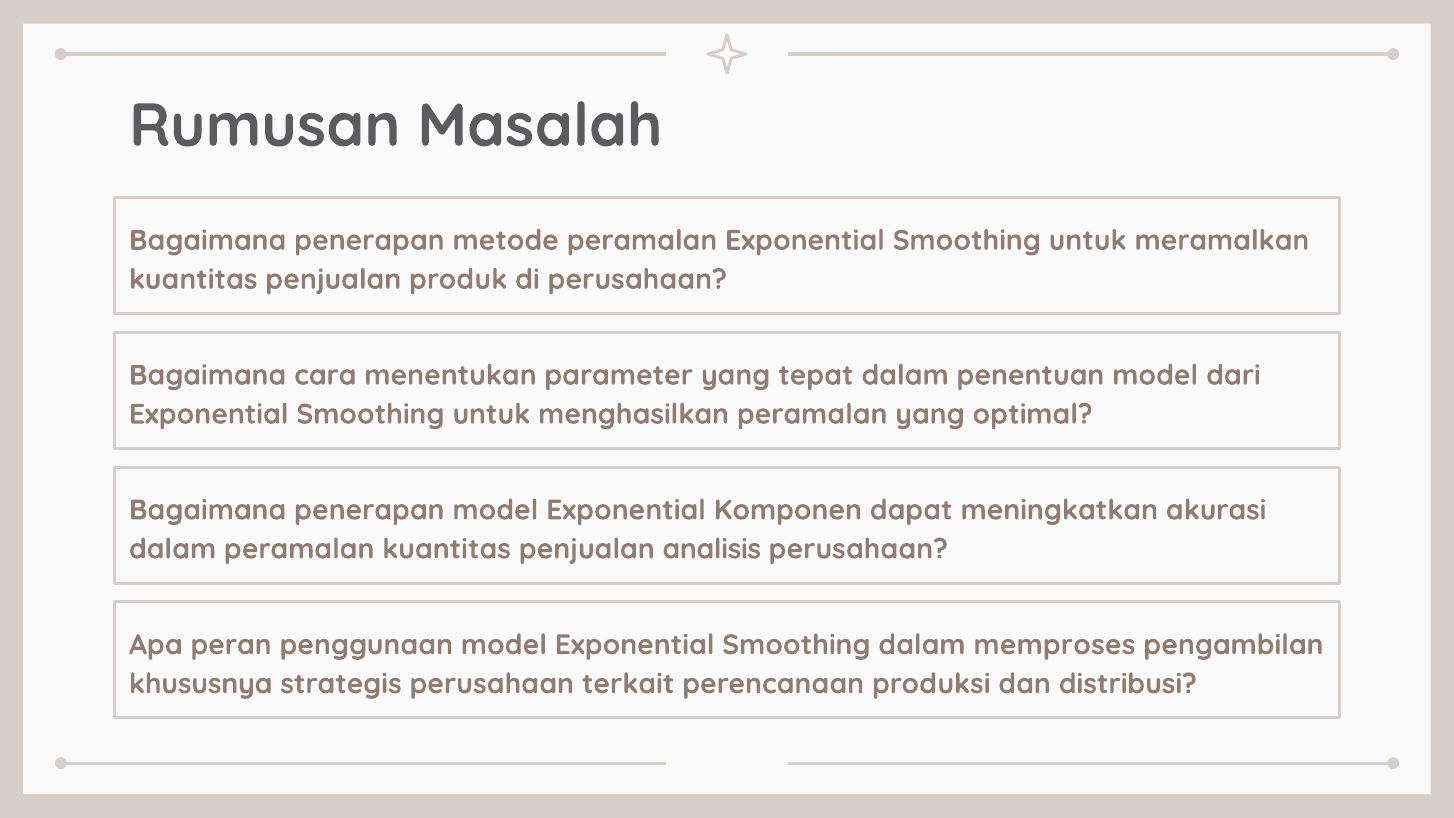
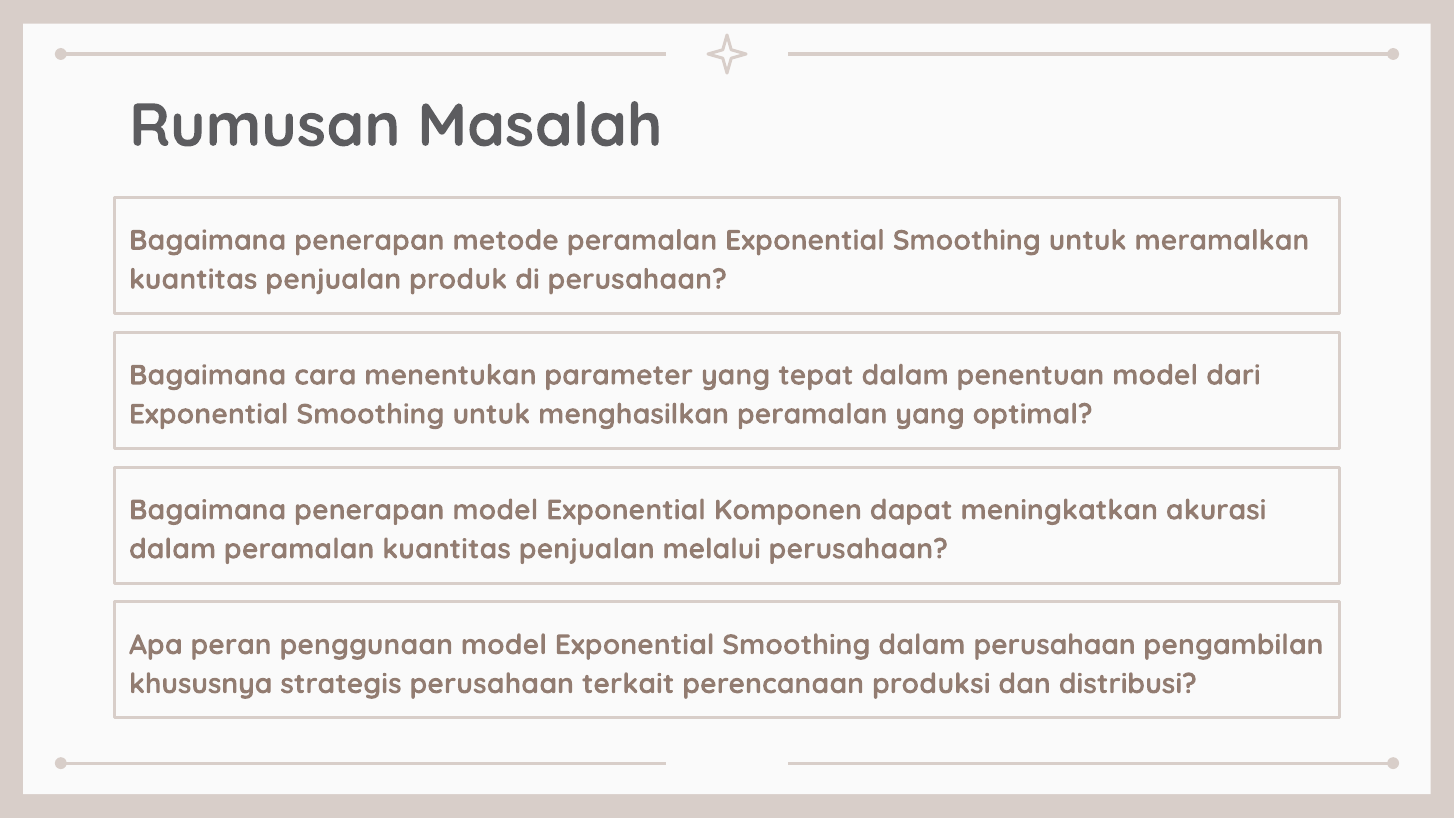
analisis: analisis -> melalui (712, 549)
dalam memproses: memproses -> perusahaan (1055, 645)
